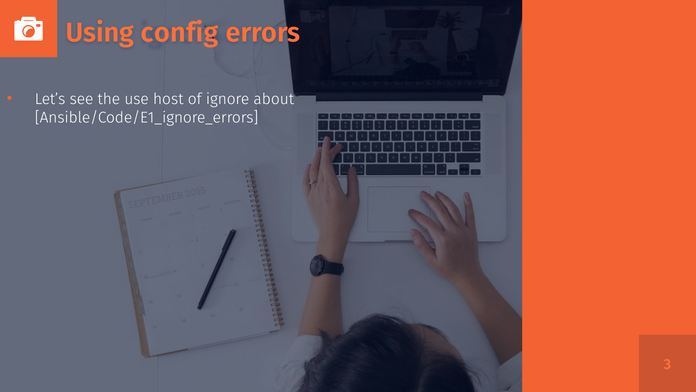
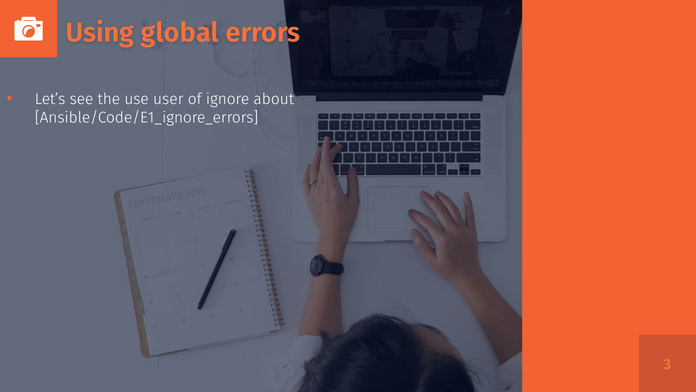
config: config -> global (180, 33)
host: host -> user (168, 99)
